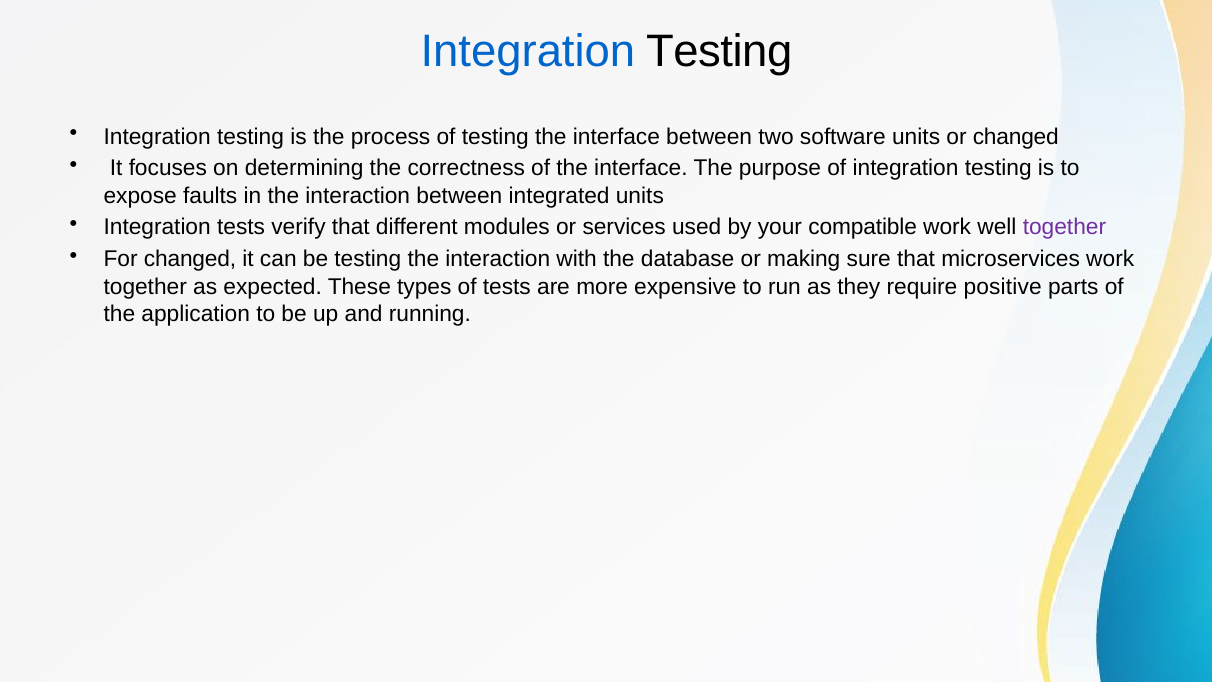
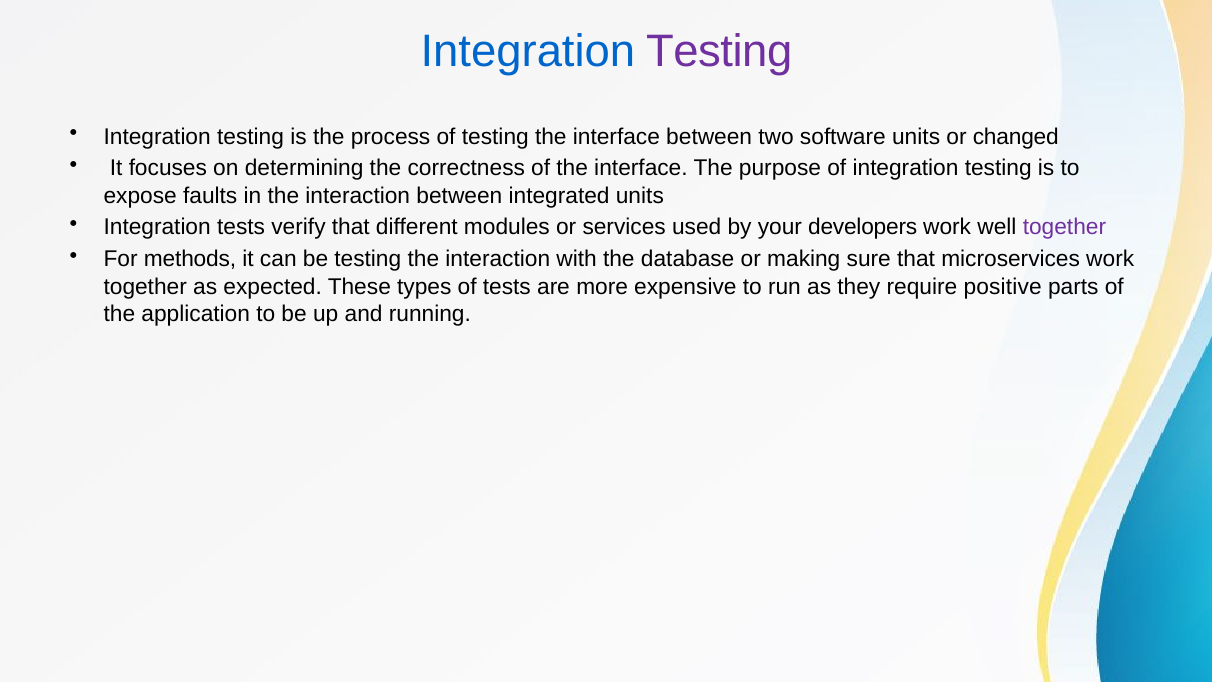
Testing colour: black -> purple (719, 51)
compatible: compatible -> developers (863, 227)
For changed: changed -> methods (190, 259)
